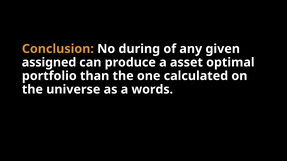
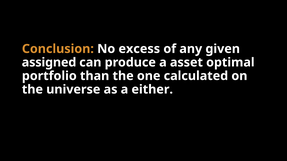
during: during -> excess (139, 49)
words: words -> either (152, 90)
